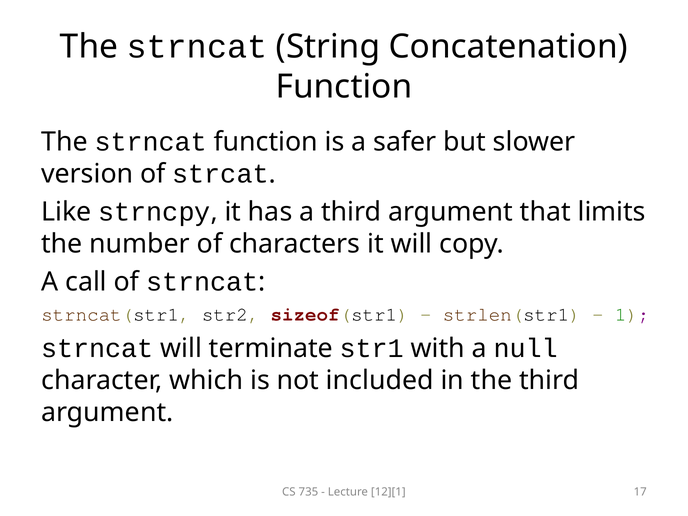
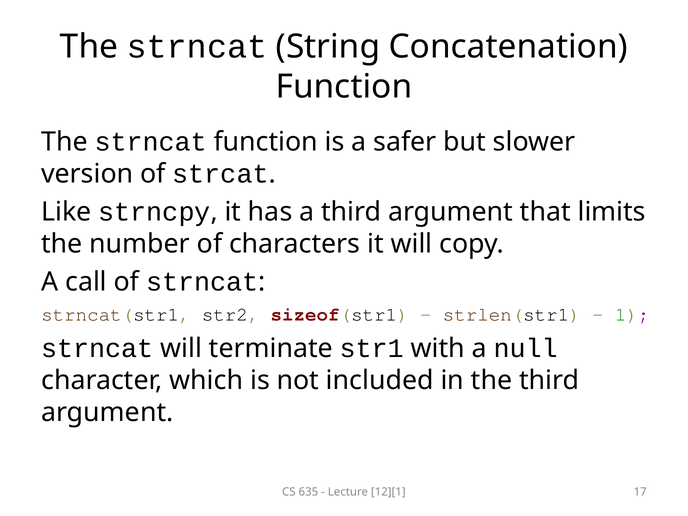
735: 735 -> 635 (308, 492)
